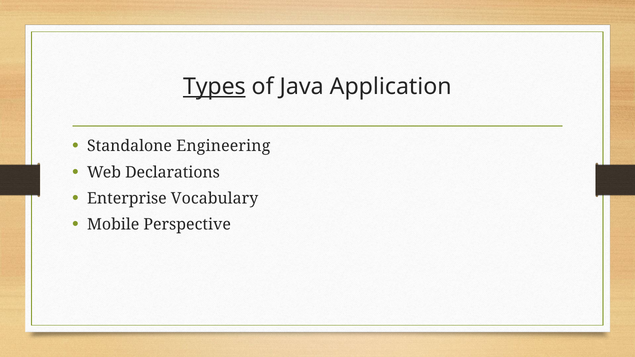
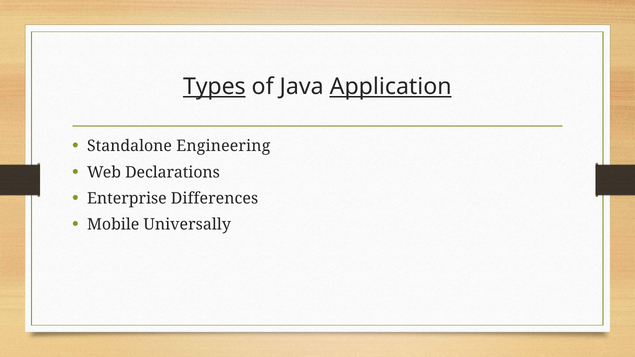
Application underline: none -> present (391, 87)
Vocabulary: Vocabulary -> Differences (215, 199)
Perspective: Perspective -> Universally (187, 225)
